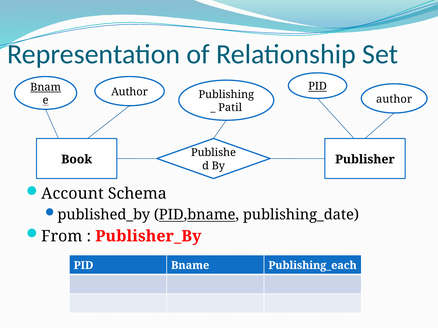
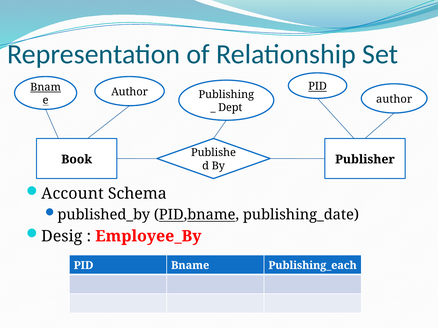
Patil: Patil -> Dept (230, 108)
From: From -> Desig (62, 237)
Publisher_By: Publisher_By -> Employee_By (148, 237)
